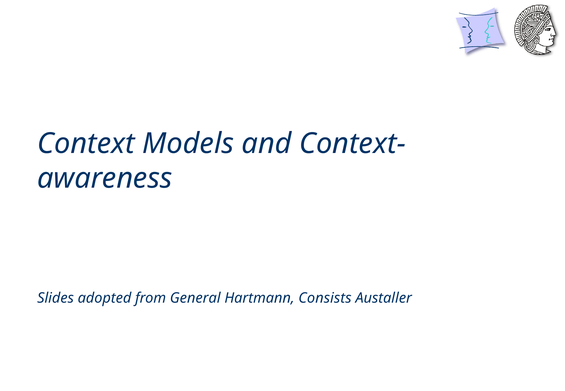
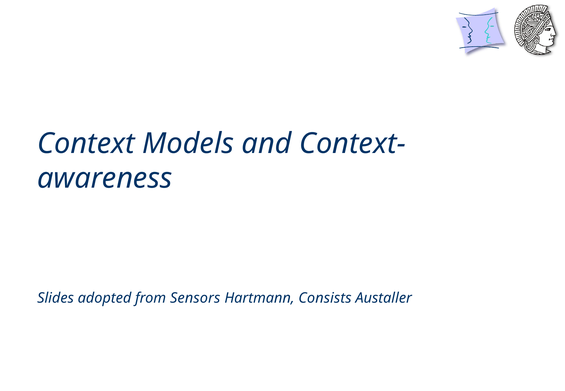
General: General -> Sensors (195, 298)
